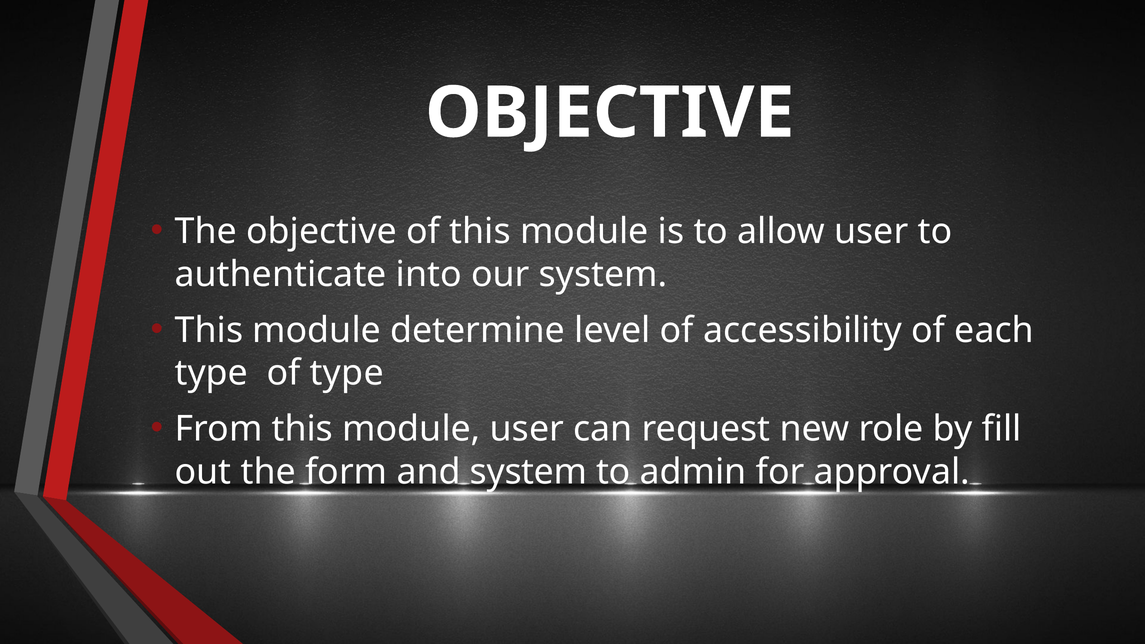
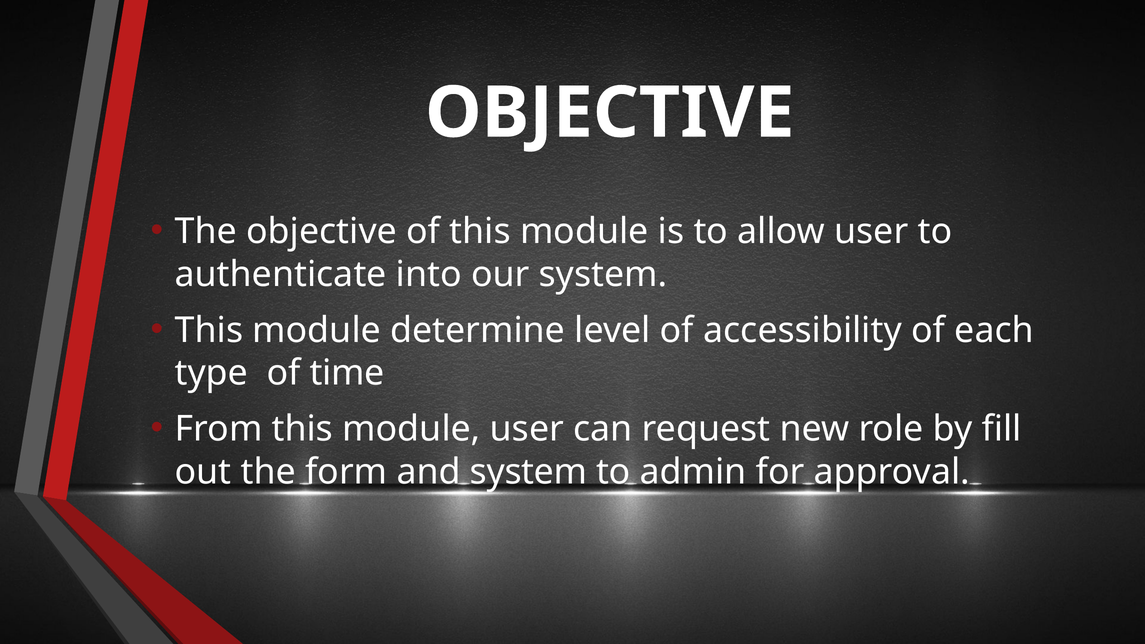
of type: type -> time (347, 373)
